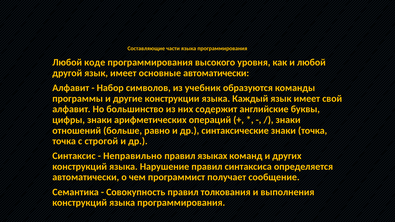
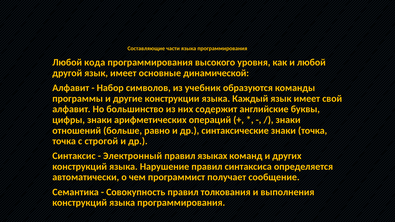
коде: коде -> кода (95, 63)
основные автоматически: автоматически -> динамической (216, 73)
Неправильно: Неправильно -> Электронный (133, 156)
